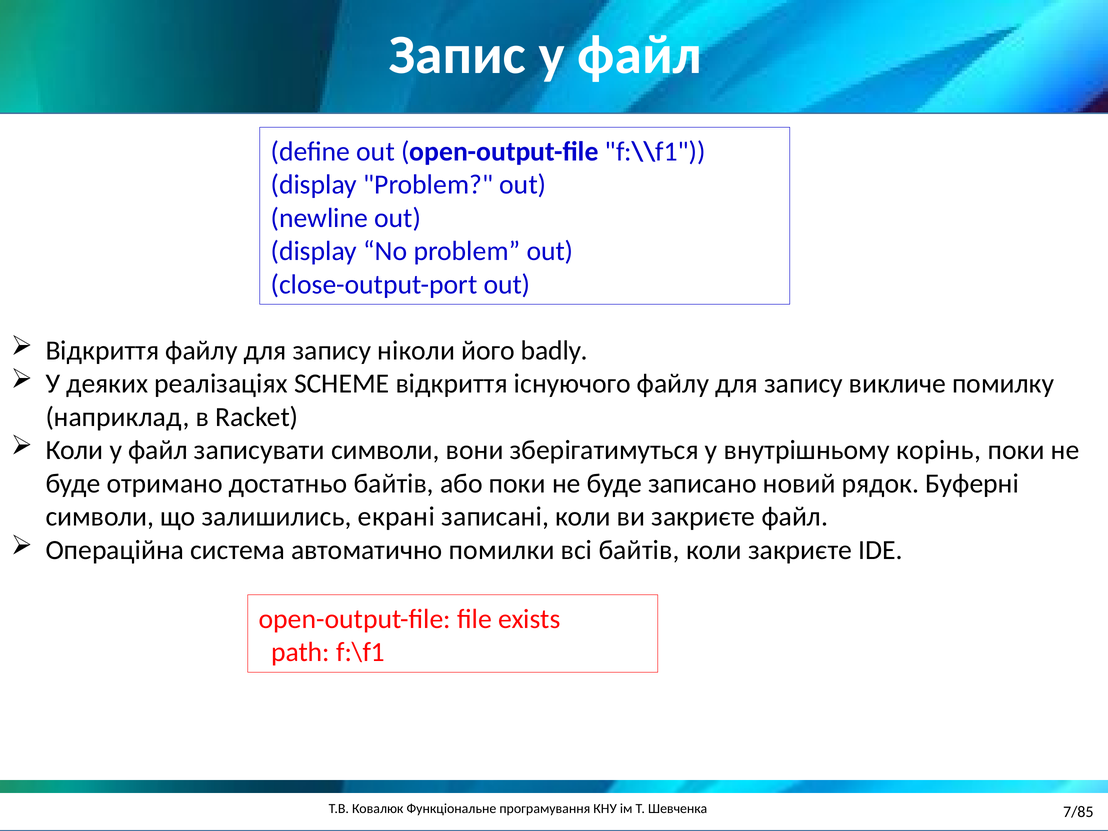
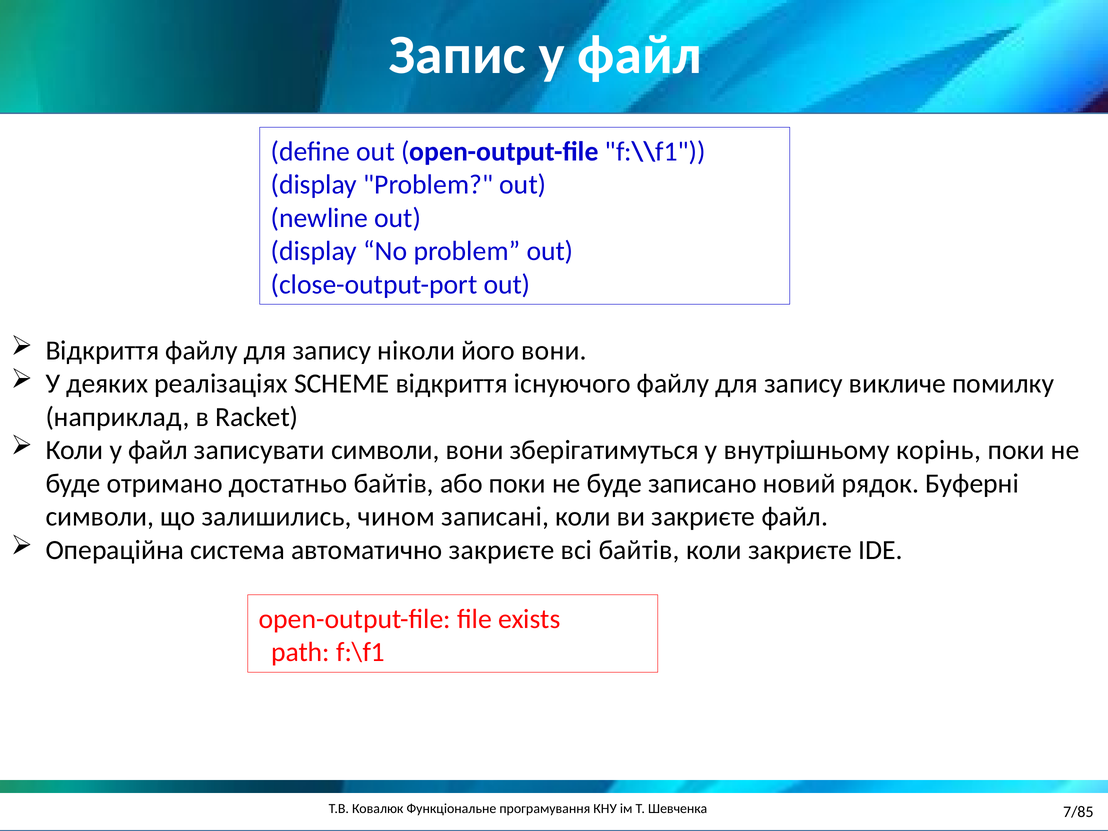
його badly: badly -> вони (554, 351)
екрані: екрані -> чином (396, 517)
автоматично помилки: помилки -> закриєте (502, 550)
